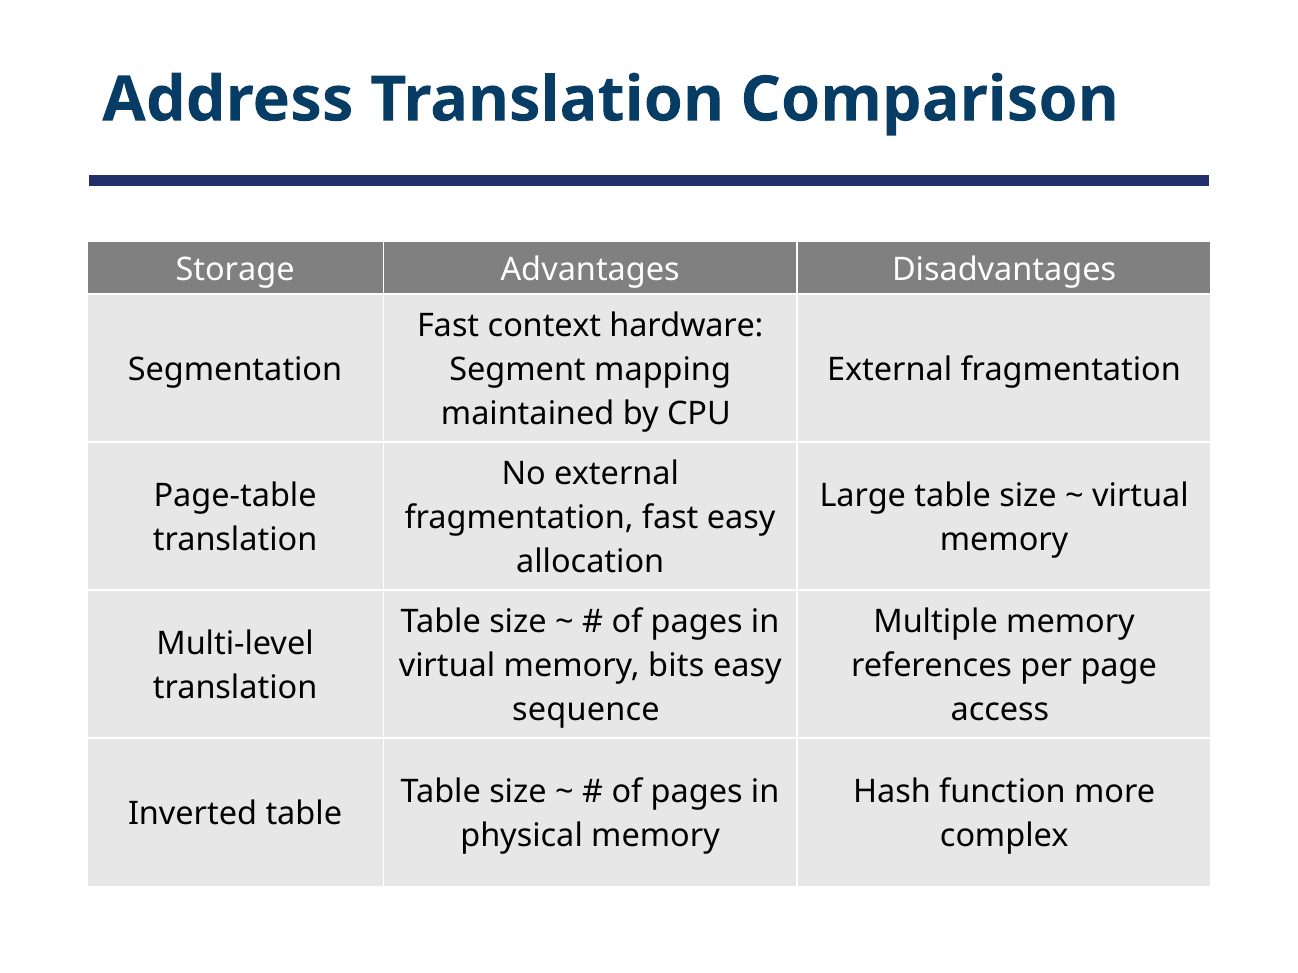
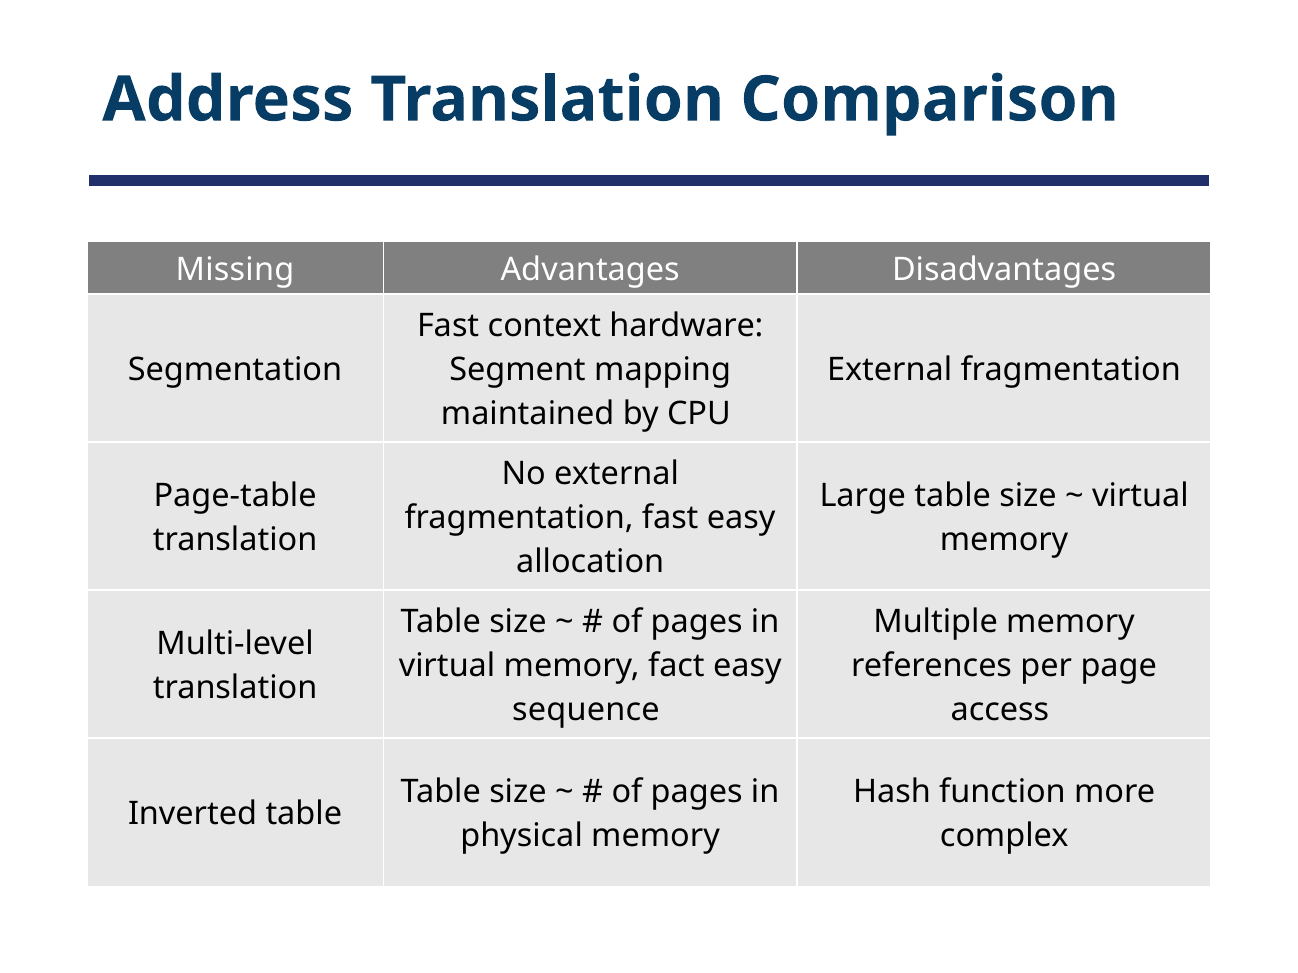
Storage: Storage -> Missing (235, 270)
bits: bits -> fact (676, 666)
